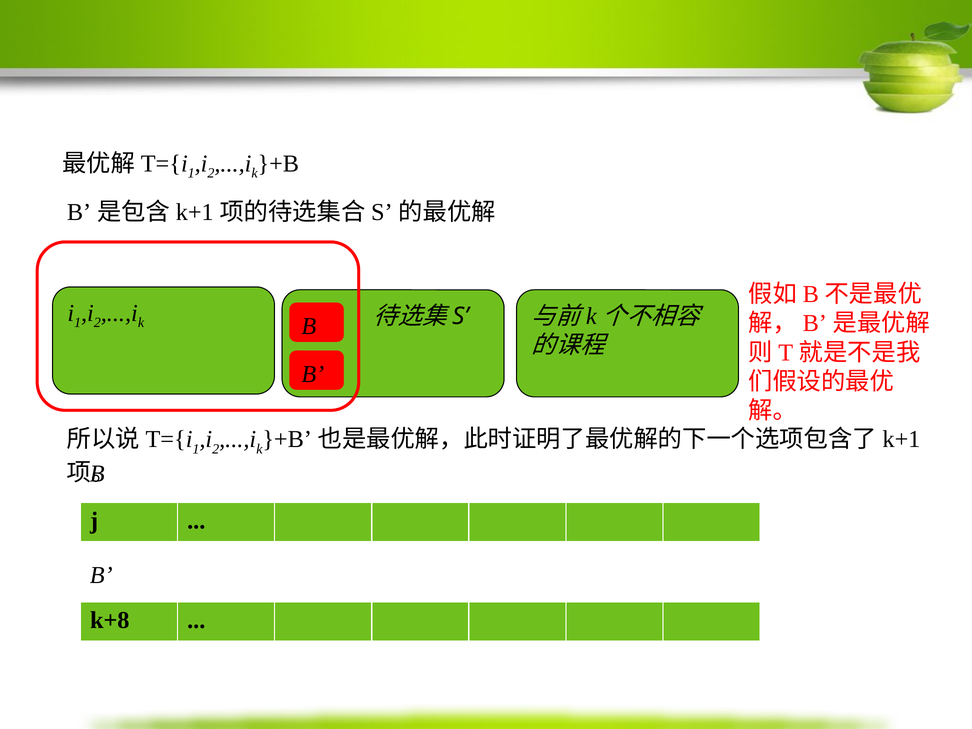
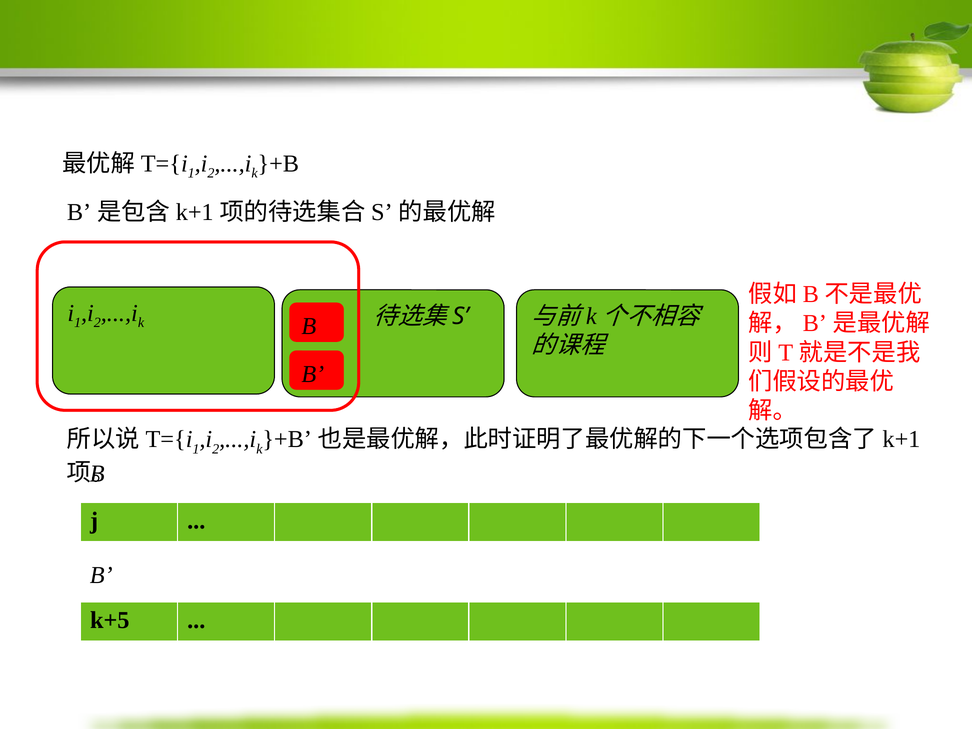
k+8: k+8 -> k+5 (110, 620)
